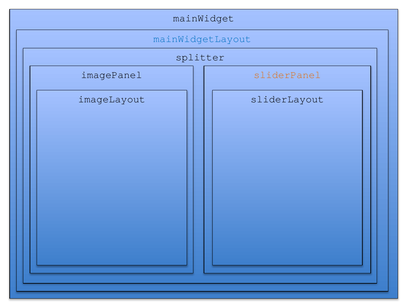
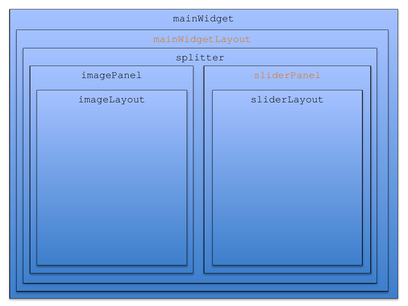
mainWidgetLayout colour: blue -> orange (202, 39)
